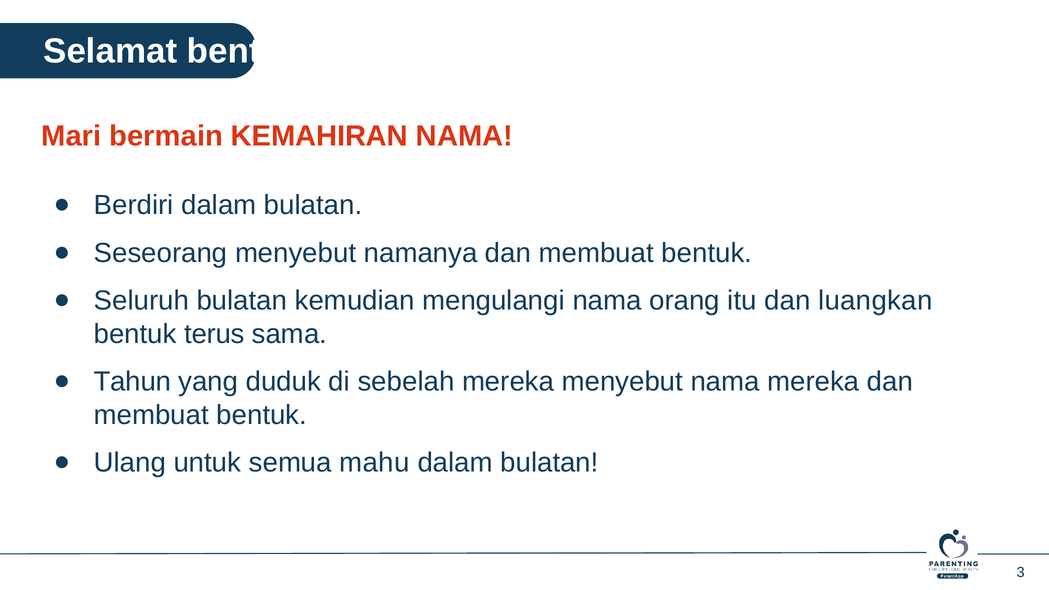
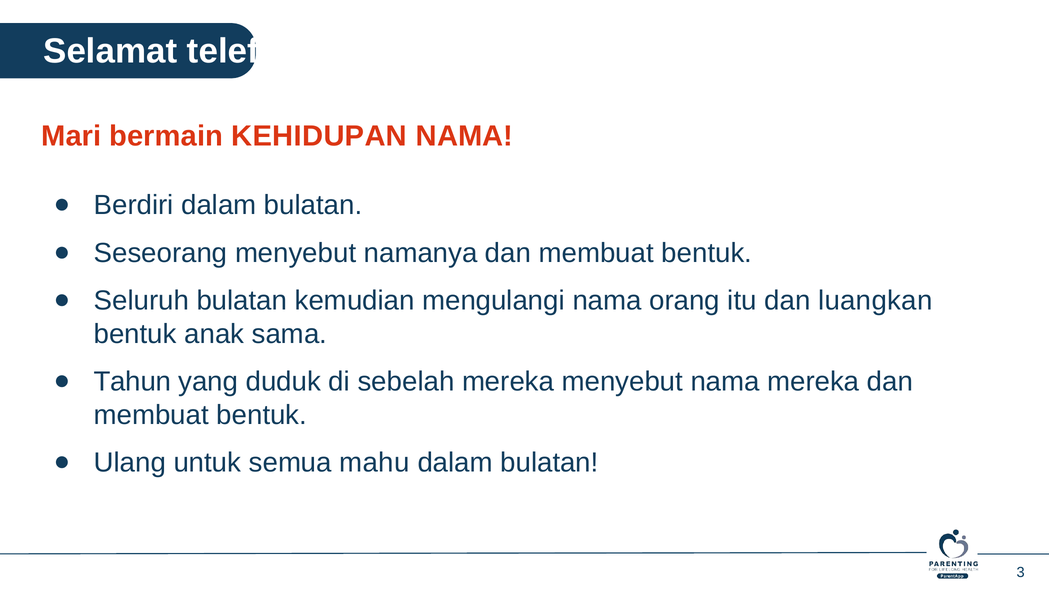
Selamat bentuk: bentuk -> telefon (244, 51)
KEMAHIRAN: KEMAHIRAN -> KEHIDUPAN (319, 136)
terus: terus -> anak (214, 334)
